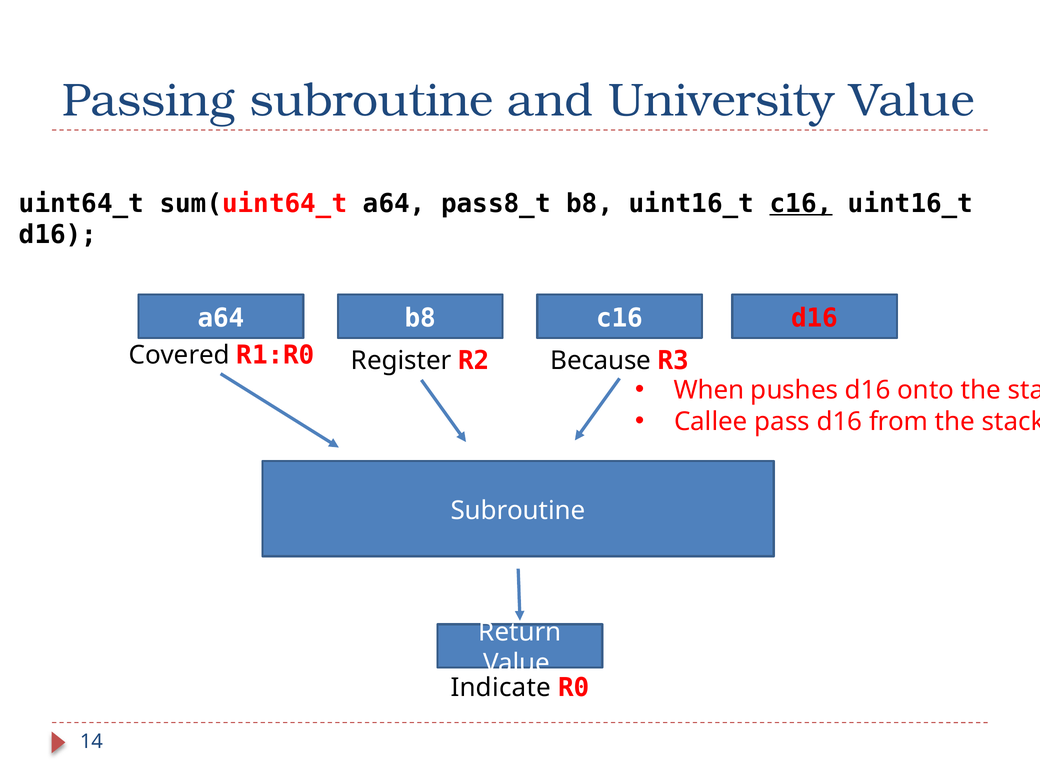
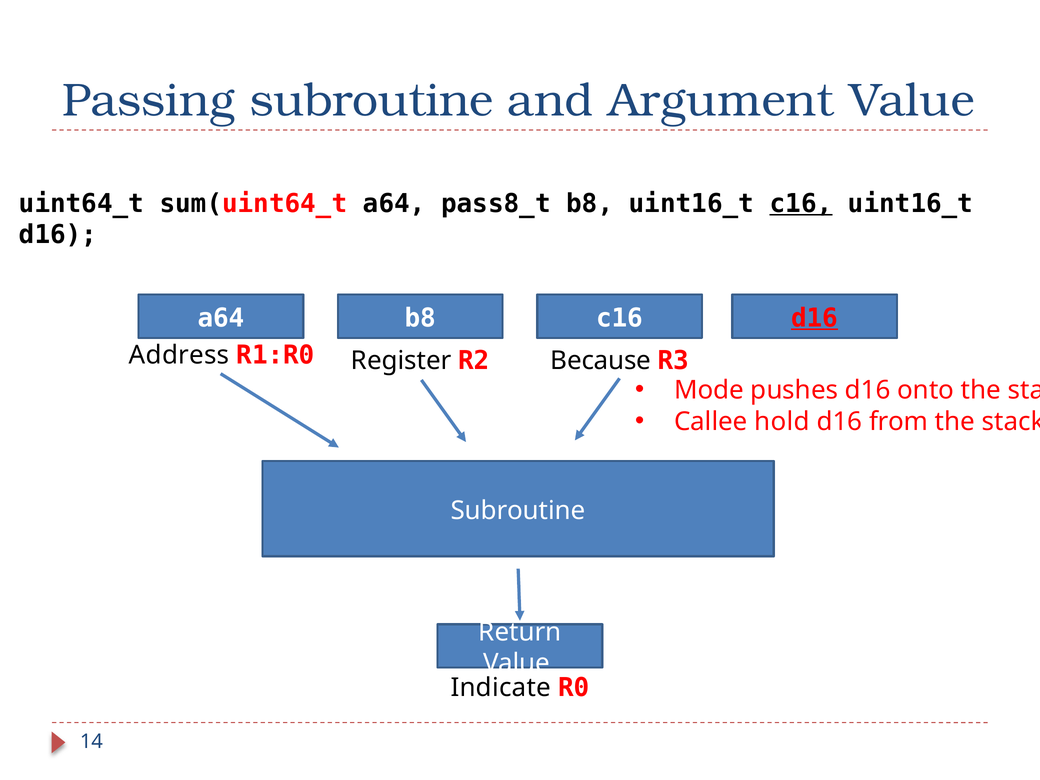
University: University -> Argument (721, 100)
d16 underline: none -> present (815, 318)
Covered: Covered -> Address (179, 355)
When: When -> Mode (709, 390)
pass: pass -> hold (782, 421)
